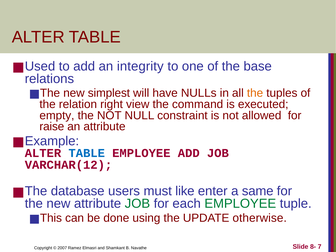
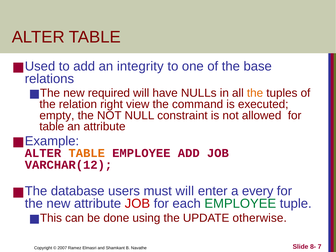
simplest: simplest -> required (109, 93)
raise: raise -> table (52, 127)
TABLE colour: blue -> orange (87, 153)
must like: like -> will (185, 191)
same: same -> every (258, 191)
JOB colour: green -> red (137, 204)
